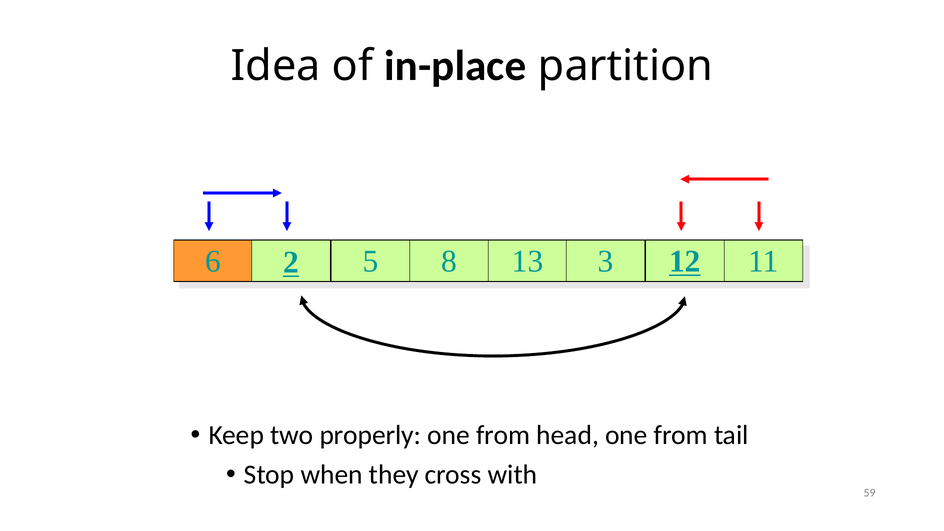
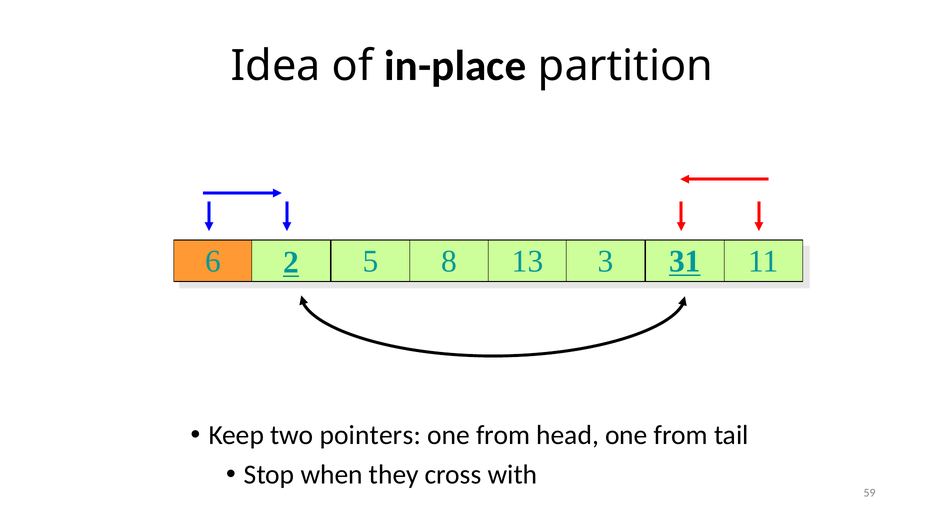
12: 12 -> 31 (685, 261)
properly: properly -> pointers (370, 435)
